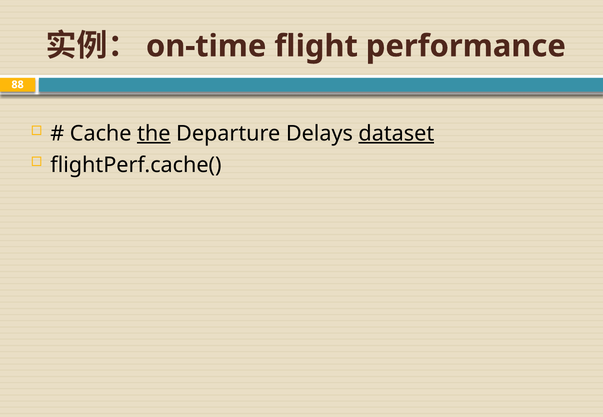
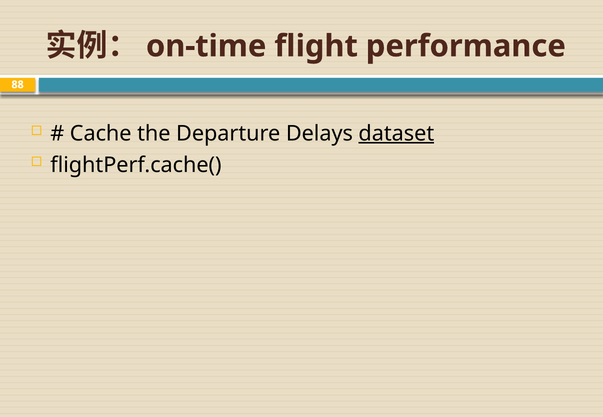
the underline: present -> none (154, 134)
